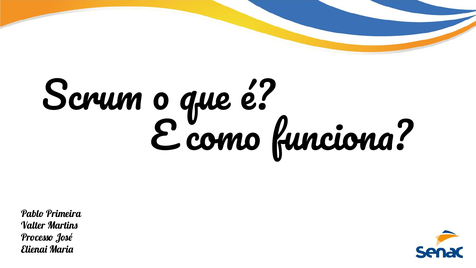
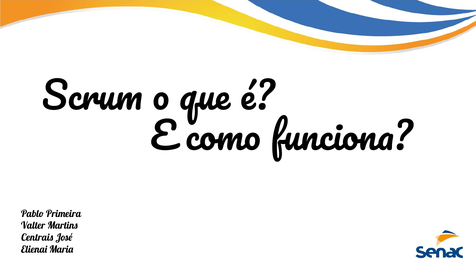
Processo: Processo -> Centrais (37, 237)
